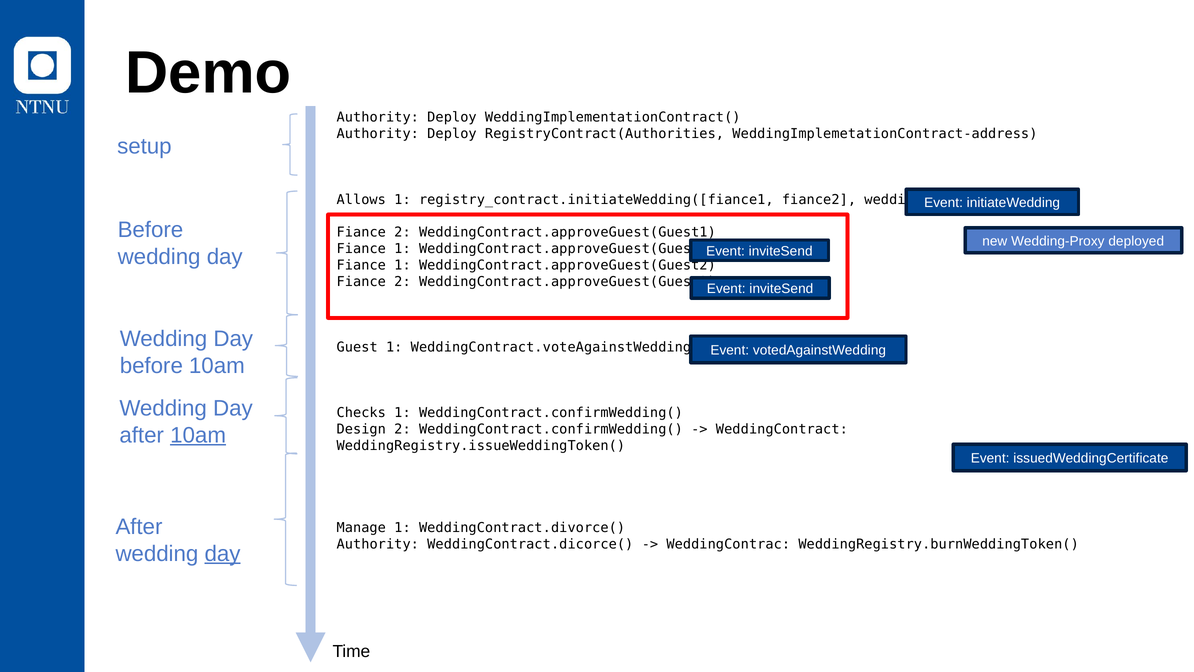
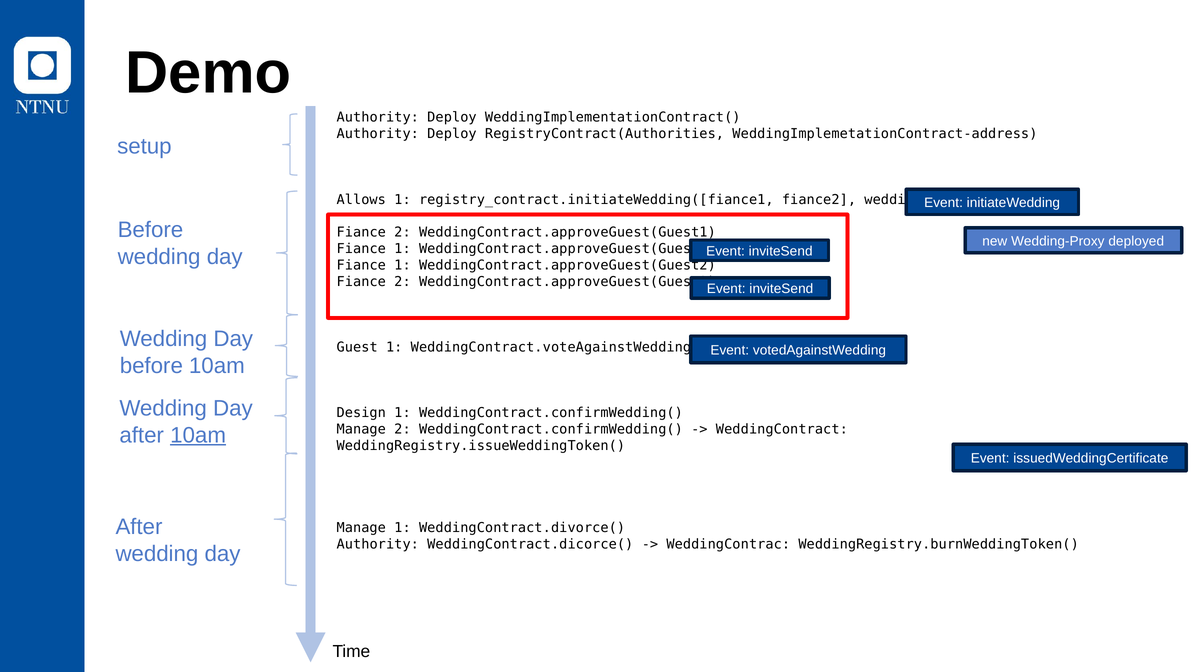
Checks: Checks -> Design (361, 413)
Design: Design -> Manage (361, 429)
day underline: present -> none (223, 553)
